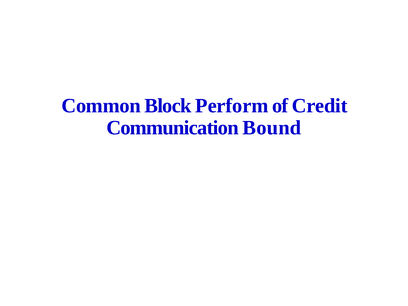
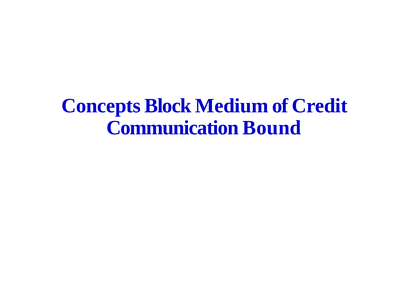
Common: Common -> Concepts (101, 106)
Perform: Perform -> Medium (232, 106)
